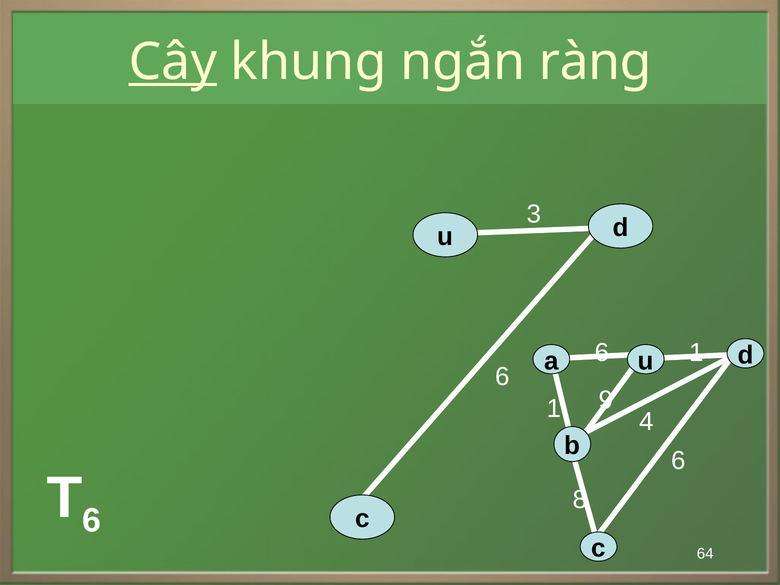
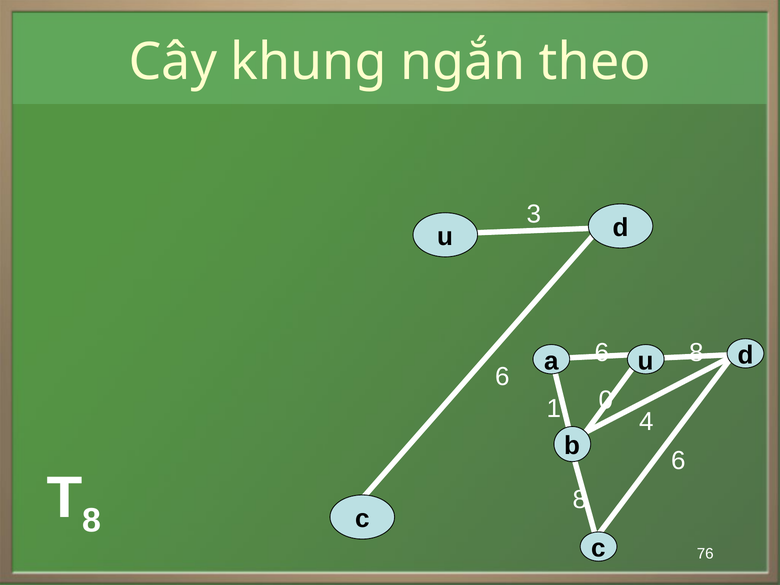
Cây underline: present -> none (173, 62)
ràng: ràng -> theo (595, 62)
1: 1 -> 8 (696, 353)
9: 9 -> 0 (606, 400)
6: 6 -> 8 (92, 521)
64: 64 -> 76 (705, 554)
